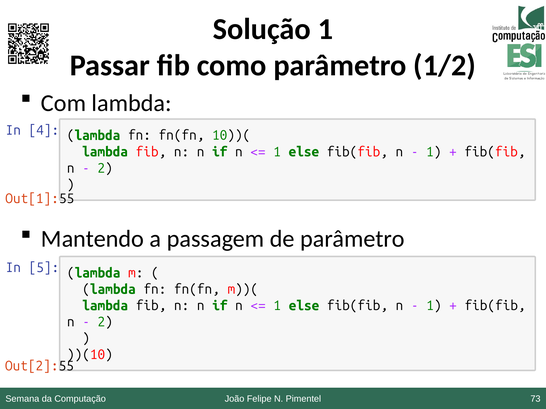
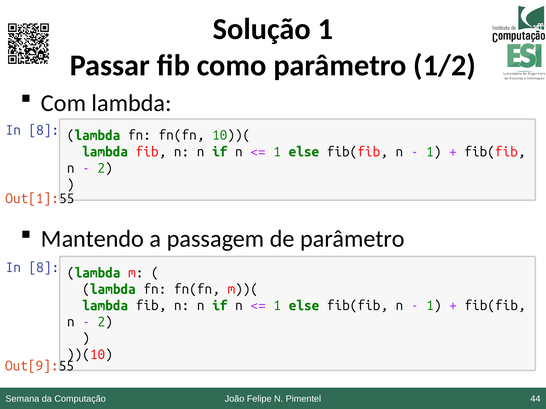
4: 4 -> 8 (44, 131)
5: 5 -> 8 (44, 268)
Out[2: Out[2 -> Out[9 (32, 366)
73: 73 -> 44 (535, 399)
